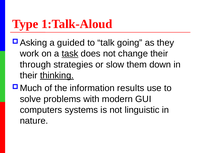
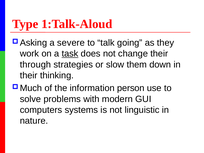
guided: guided -> severe (71, 43)
thinking underline: present -> none (57, 75)
results: results -> person (131, 88)
